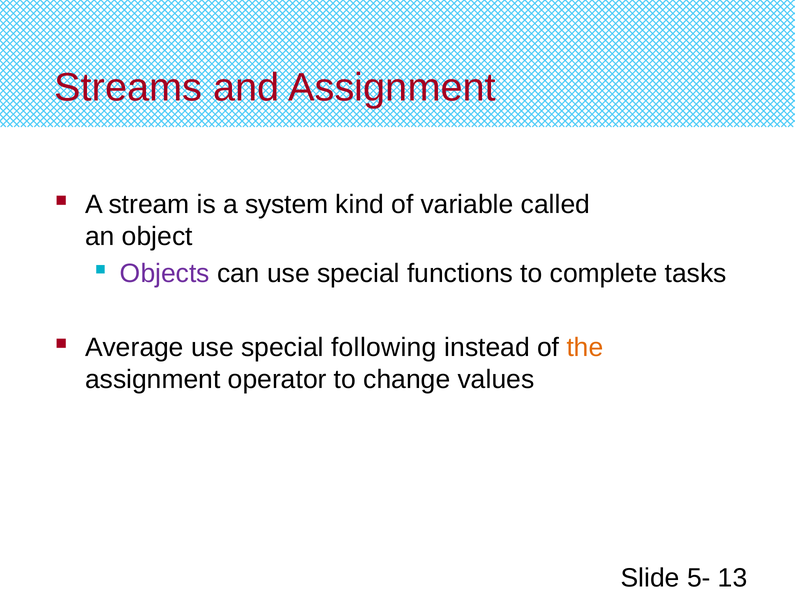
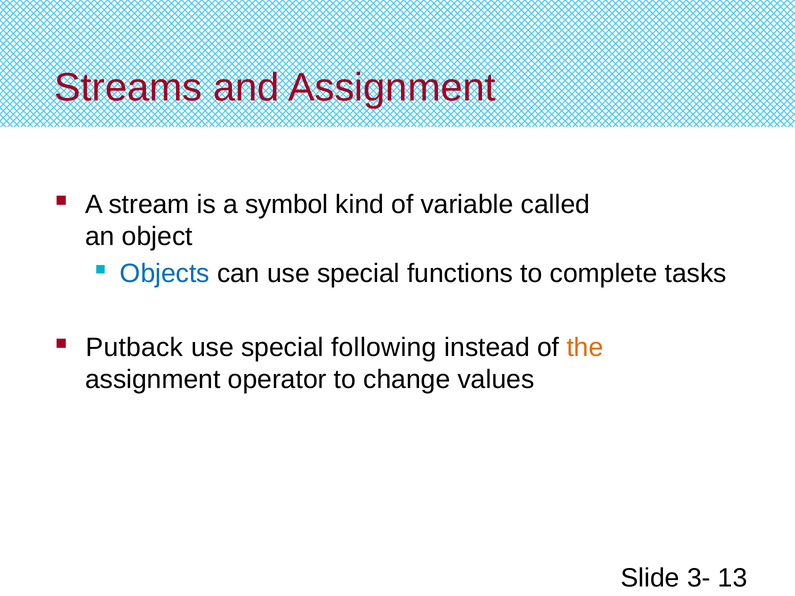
system: system -> symbol (287, 205)
Objects colour: purple -> blue (165, 273)
Average: Average -> Putback (134, 348)
5-: 5- -> 3- (699, 578)
